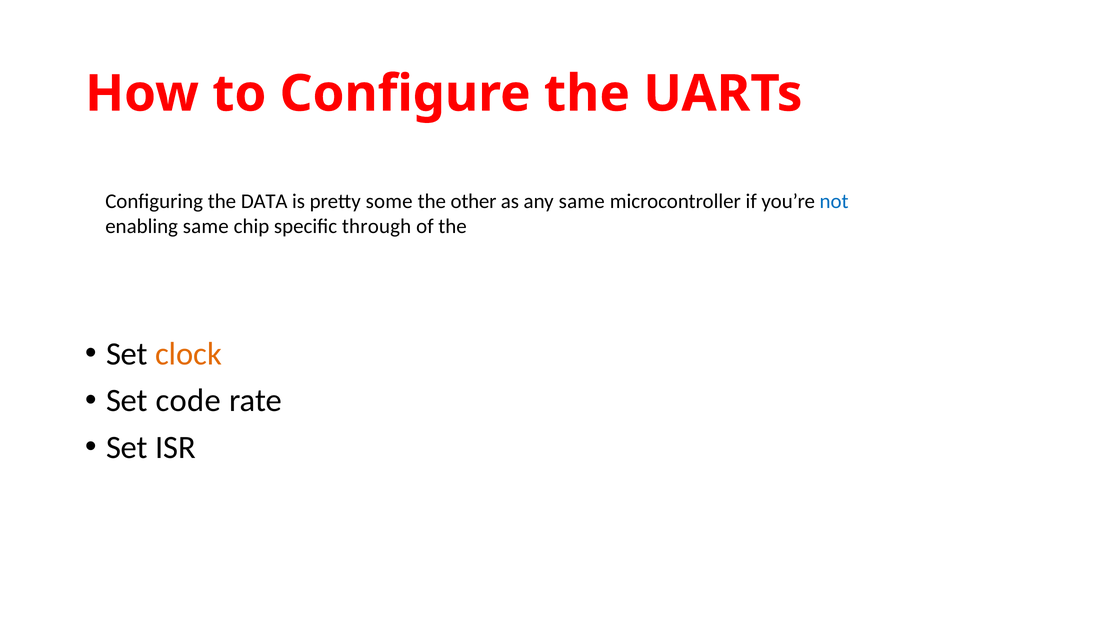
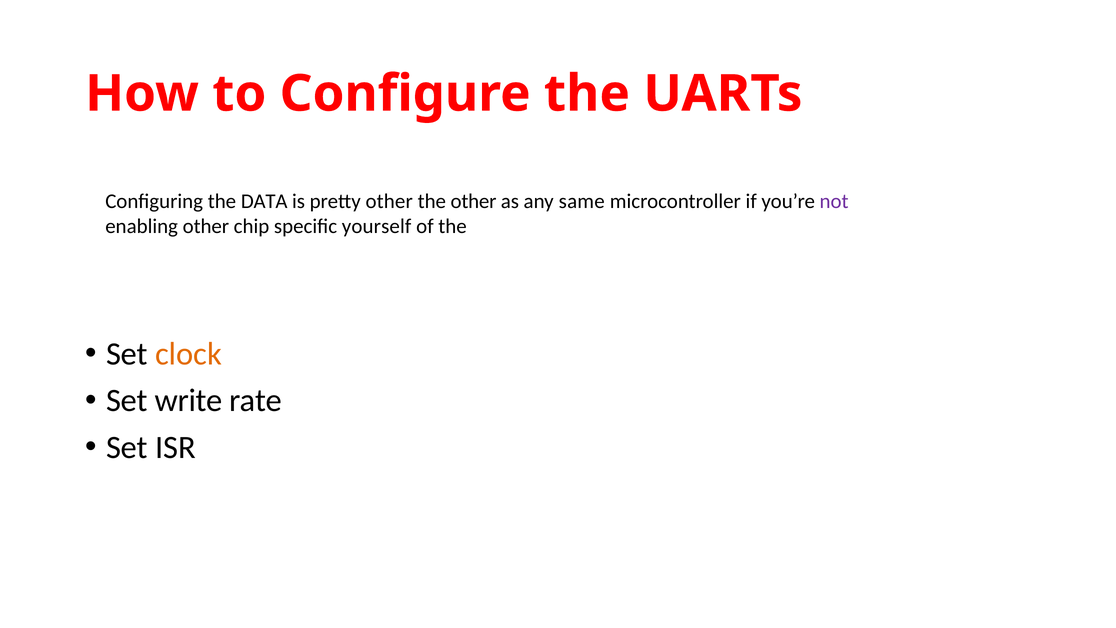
pretty some: some -> other (389, 201)
not colour: blue -> purple (834, 201)
enabling same: same -> other (206, 226)
through: through -> yourself (377, 226)
code: code -> write (189, 400)
